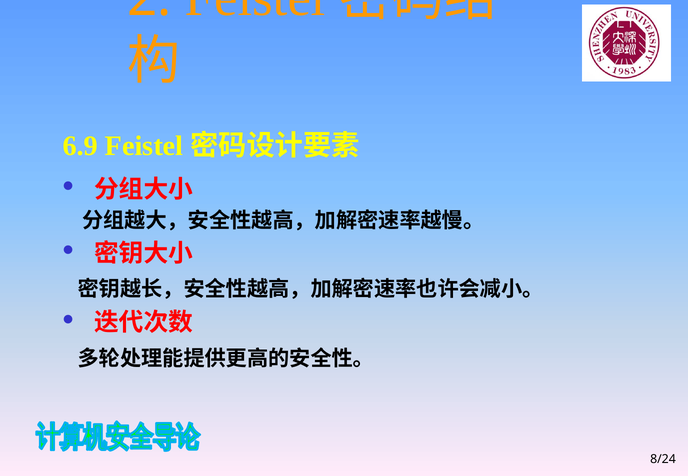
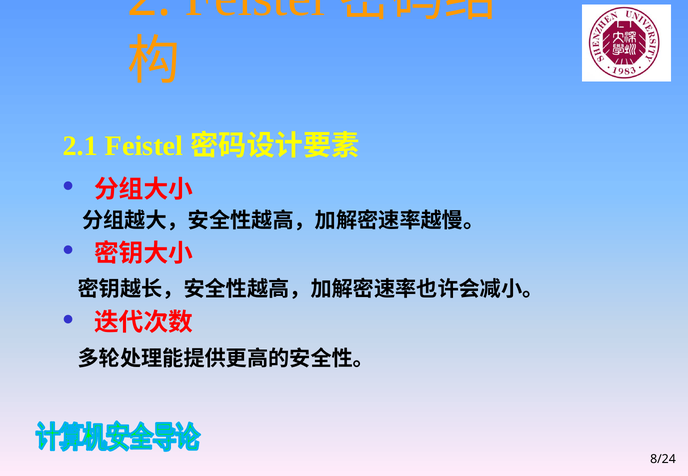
6.9: 6.9 -> 2.1 (80, 146)
